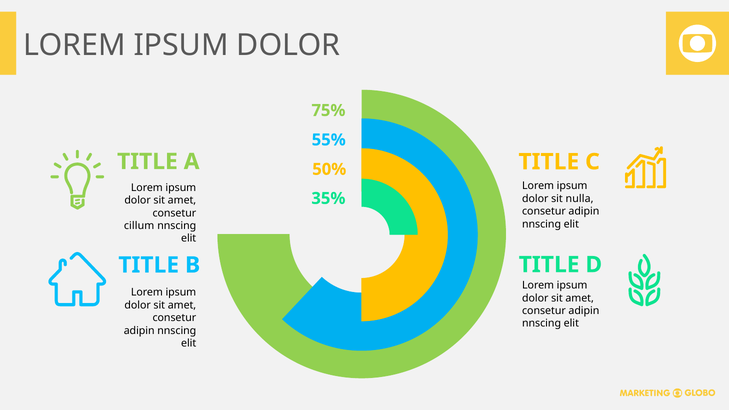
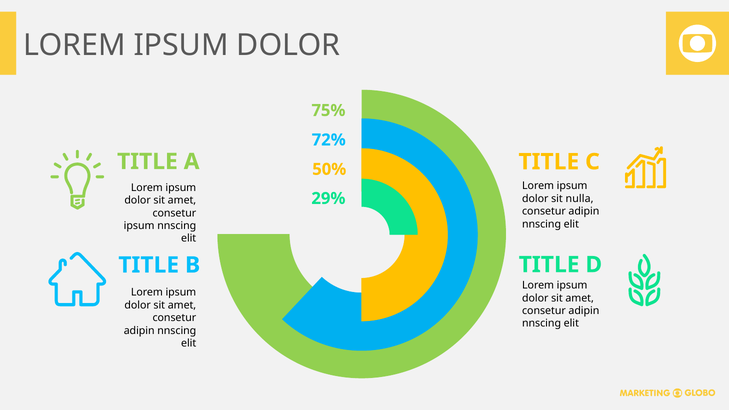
55%: 55% -> 72% (329, 140)
35%: 35% -> 29% (328, 198)
cillum: cillum -> ipsum (139, 226)
